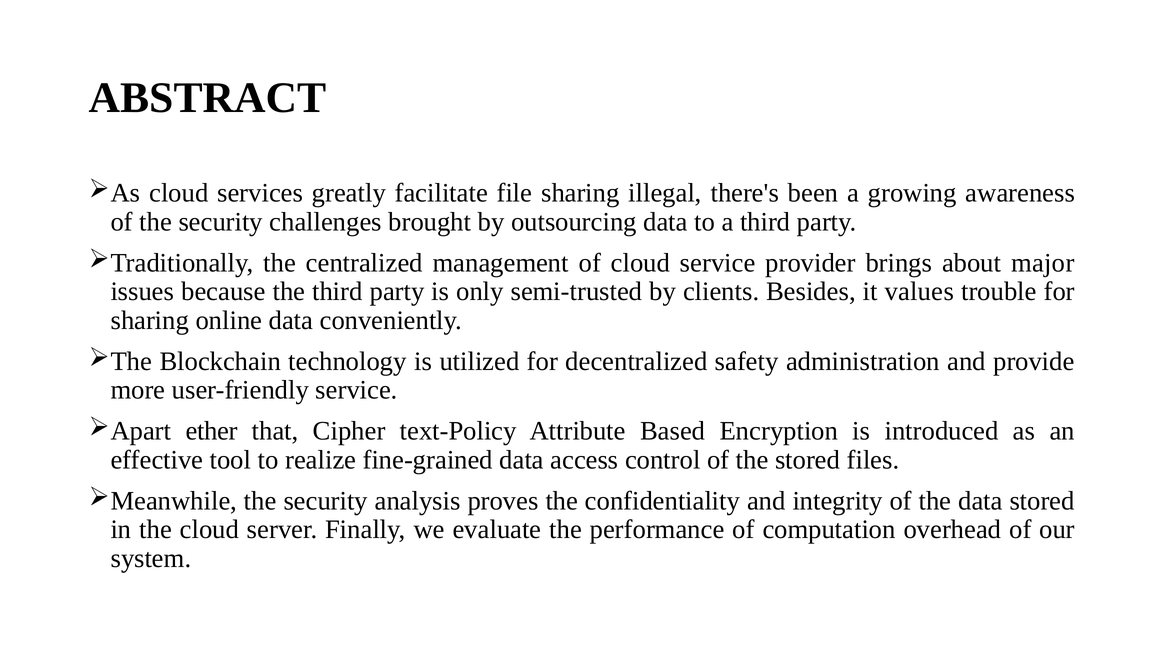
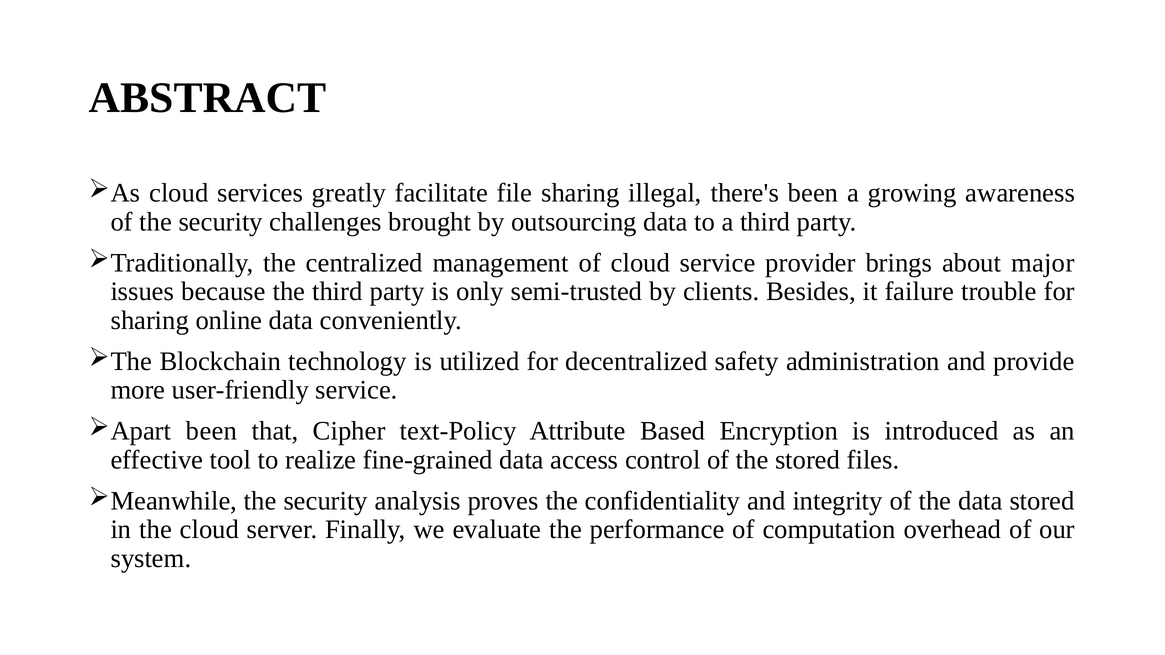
values: values -> failure (919, 292)
ether: ether -> been (211, 431)
